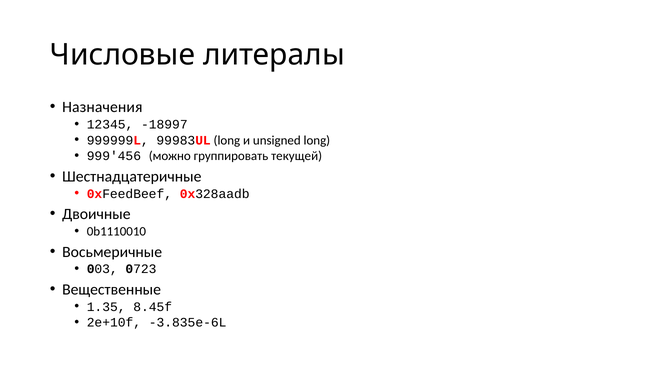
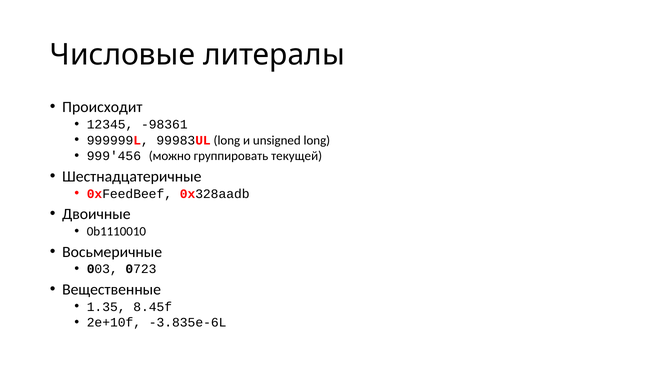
Назначения: Назначения -> Происходит (102, 107)
-18997: -18997 -> -98361 (164, 125)
